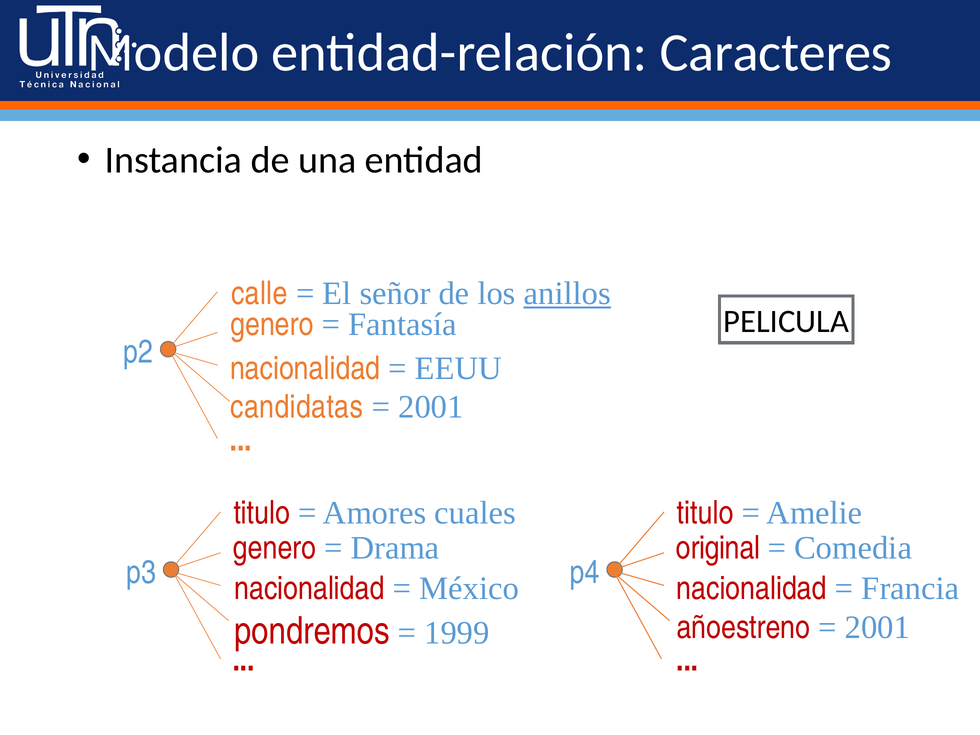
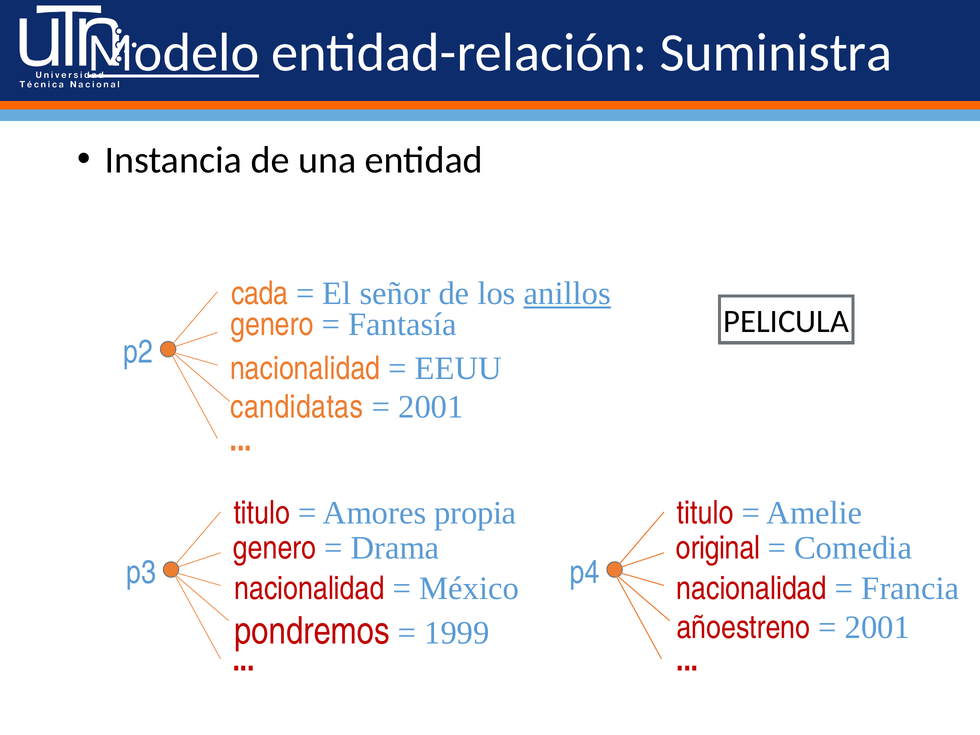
Modelo underline: none -> present (173, 53)
Caracteres: Caracteres -> Suministra (776, 53)
calle: calle -> cada (260, 294)
cuales: cuales -> propia (475, 513)
